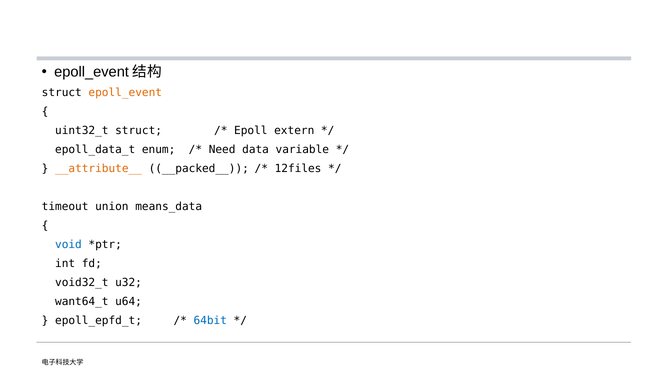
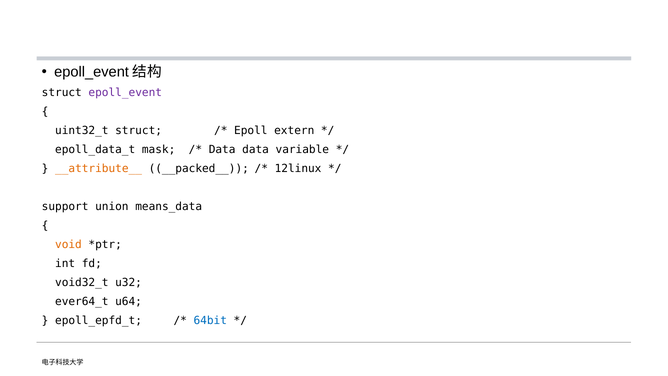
epoll_event colour: orange -> purple (125, 93)
enum: enum -> mask (159, 150)
Need: Need -> Data (222, 150)
12files: 12files -> 12linux (298, 169)
timeout: timeout -> support (65, 207)
void colour: blue -> orange (68, 245)
want64_t: want64_t -> ever64_t (82, 301)
